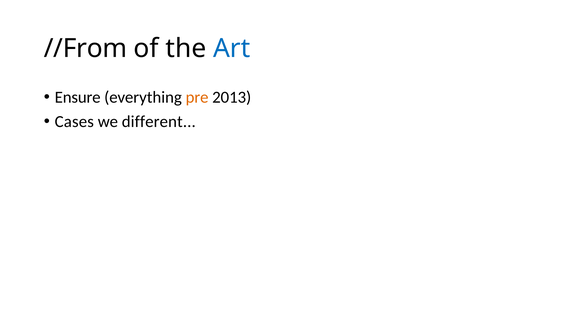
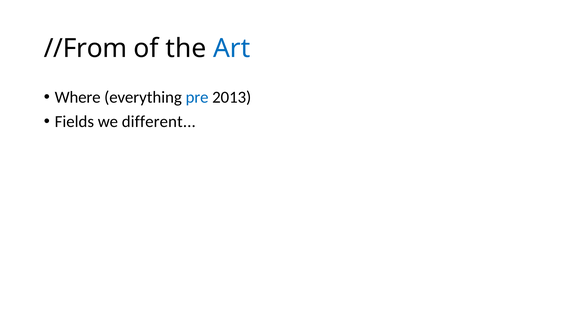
Ensure: Ensure -> Where (78, 97)
pre colour: orange -> blue (197, 97)
Cases: Cases -> Fields (74, 122)
